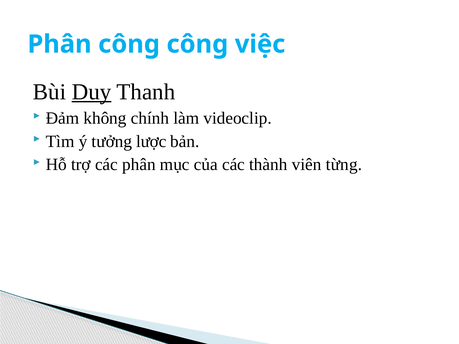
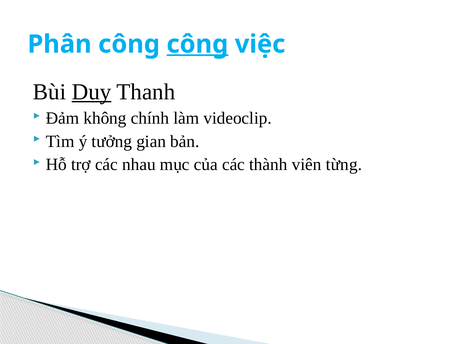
công underline: none -> present (197, 44)
lược: lược -> gian (151, 141)
các phân: phân -> nhau (139, 165)
